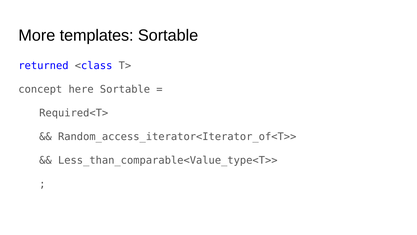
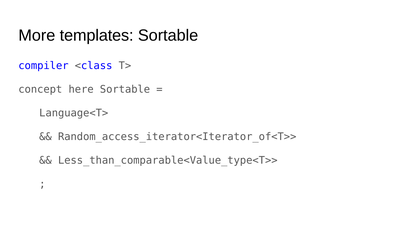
returned: returned -> compiler (43, 66)
Required<T>: Required<T> -> Language<T> (74, 113)
